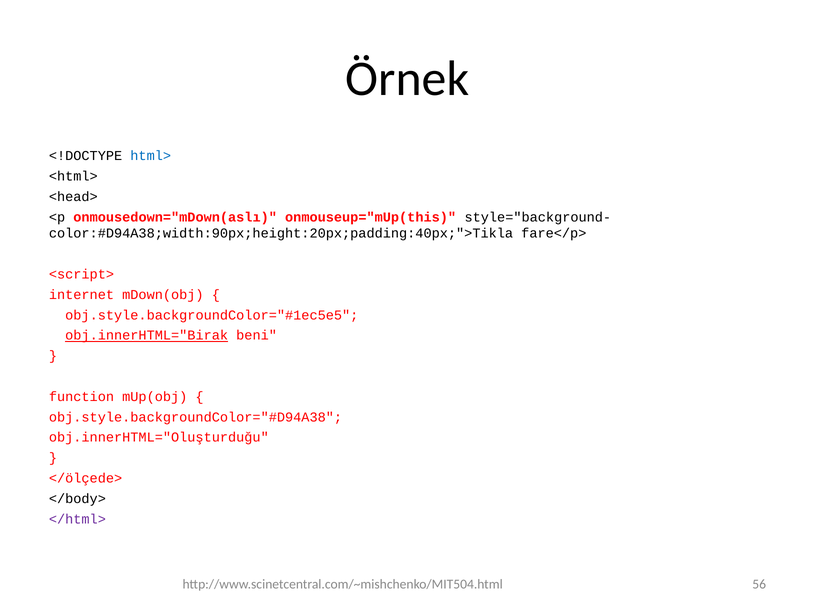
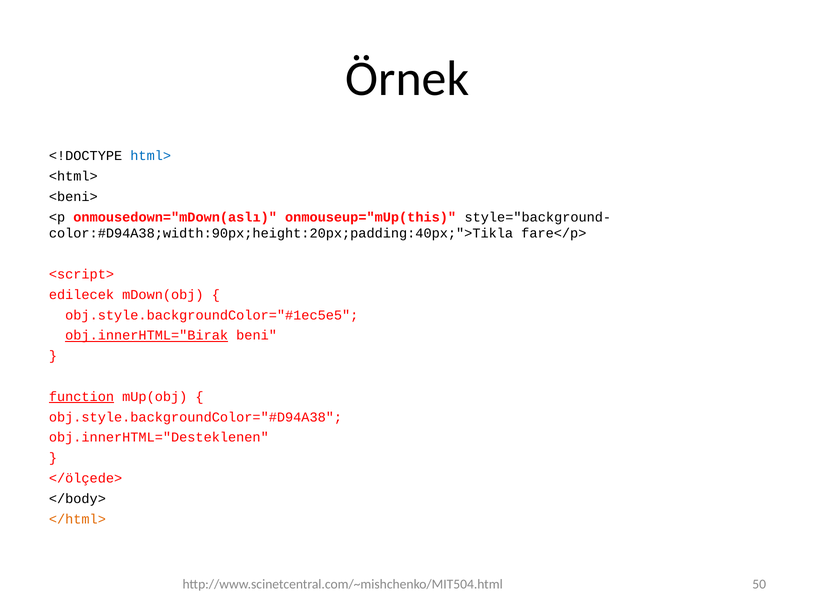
<head>: <head> -> <beni> (73, 197)
internet: internet -> edilecek (81, 294)
function underline: none -> present (81, 396)
obj.innerHTML="Oluşturduğu: obj.innerHTML="Oluşturduğu -> obj.innerHTML="Desteklenen (159, 437)
</html> colour: purple -> orange (77, 518)
56: 56 -> 50 (759, 584)
